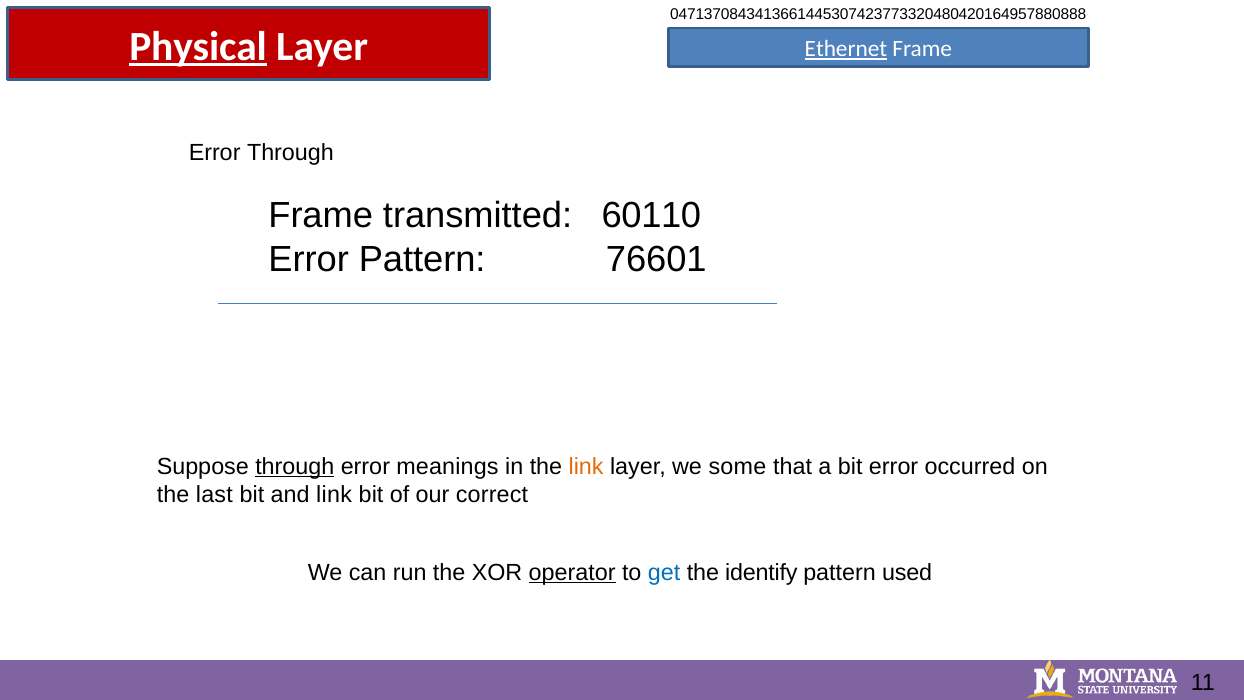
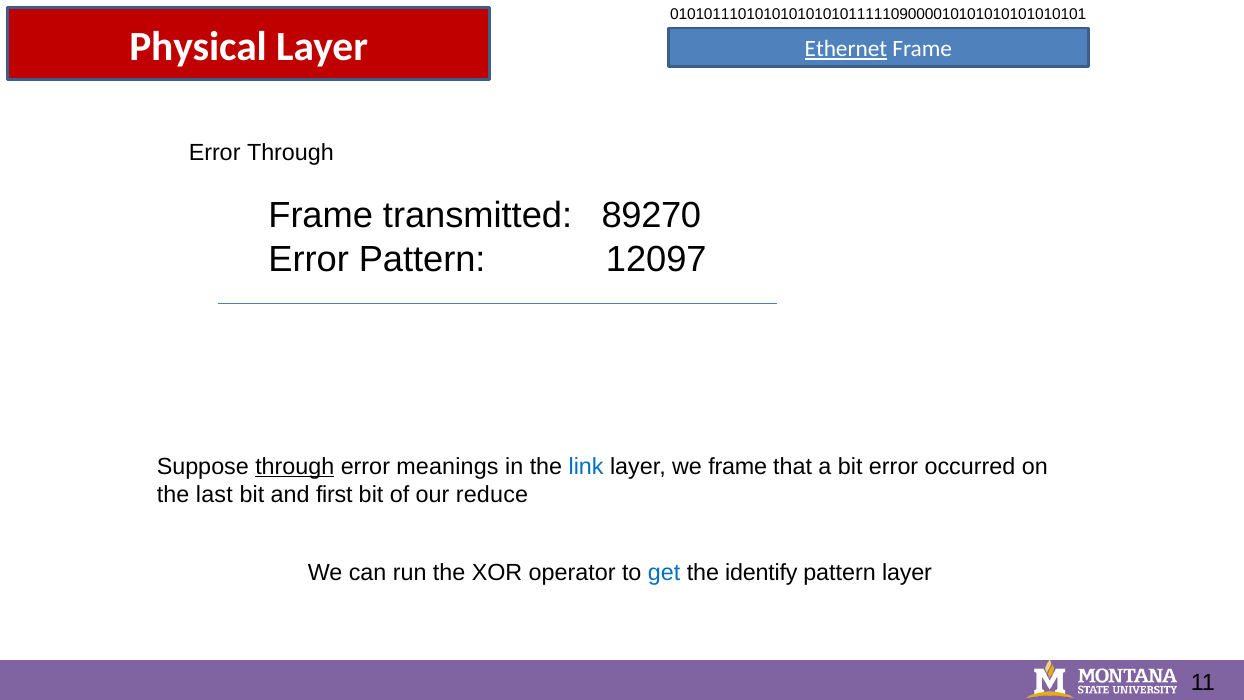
0471370843413661445307423773320480420164957880888: 0471370843413661445307423773320480420164957880888 -> 0101011101010101010101111109000010101010101010101 (878, 15)
Physical underline: present -> none (198, 46)
60110: 60110 -> 89270 (651, 215)
76601: 76601 -> 12097 (656, 259)
link colour: orange -> blue (586, 466)
we some: some -> frame (738, 466)
and link: link -> first (334, 494)
correct: correct -> reduce (492, 494)
operator underline: present -> none (572, 572)
pattern used: used -> layer (907, 572)
